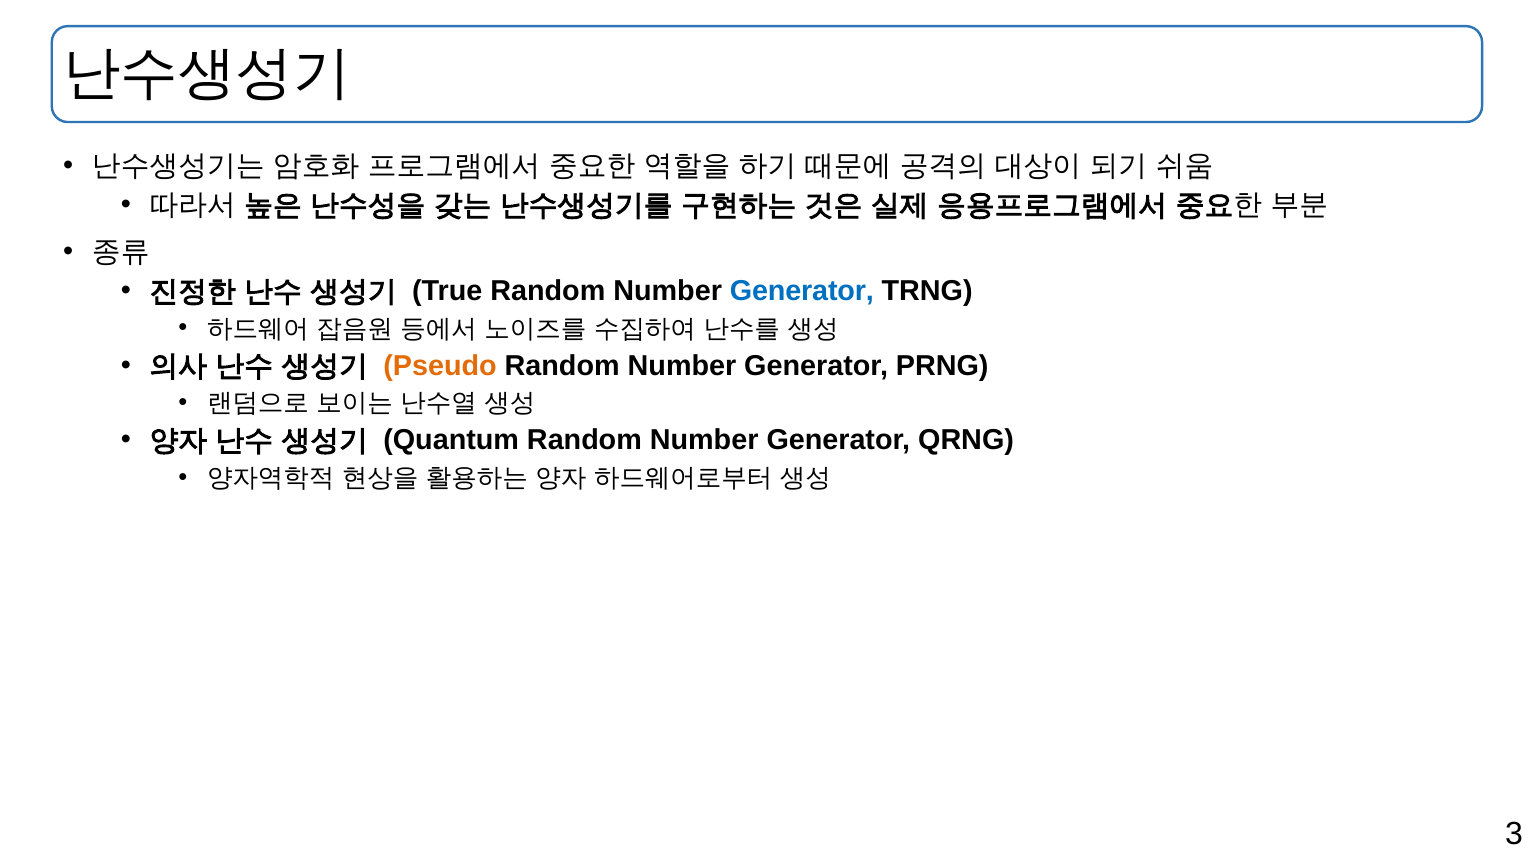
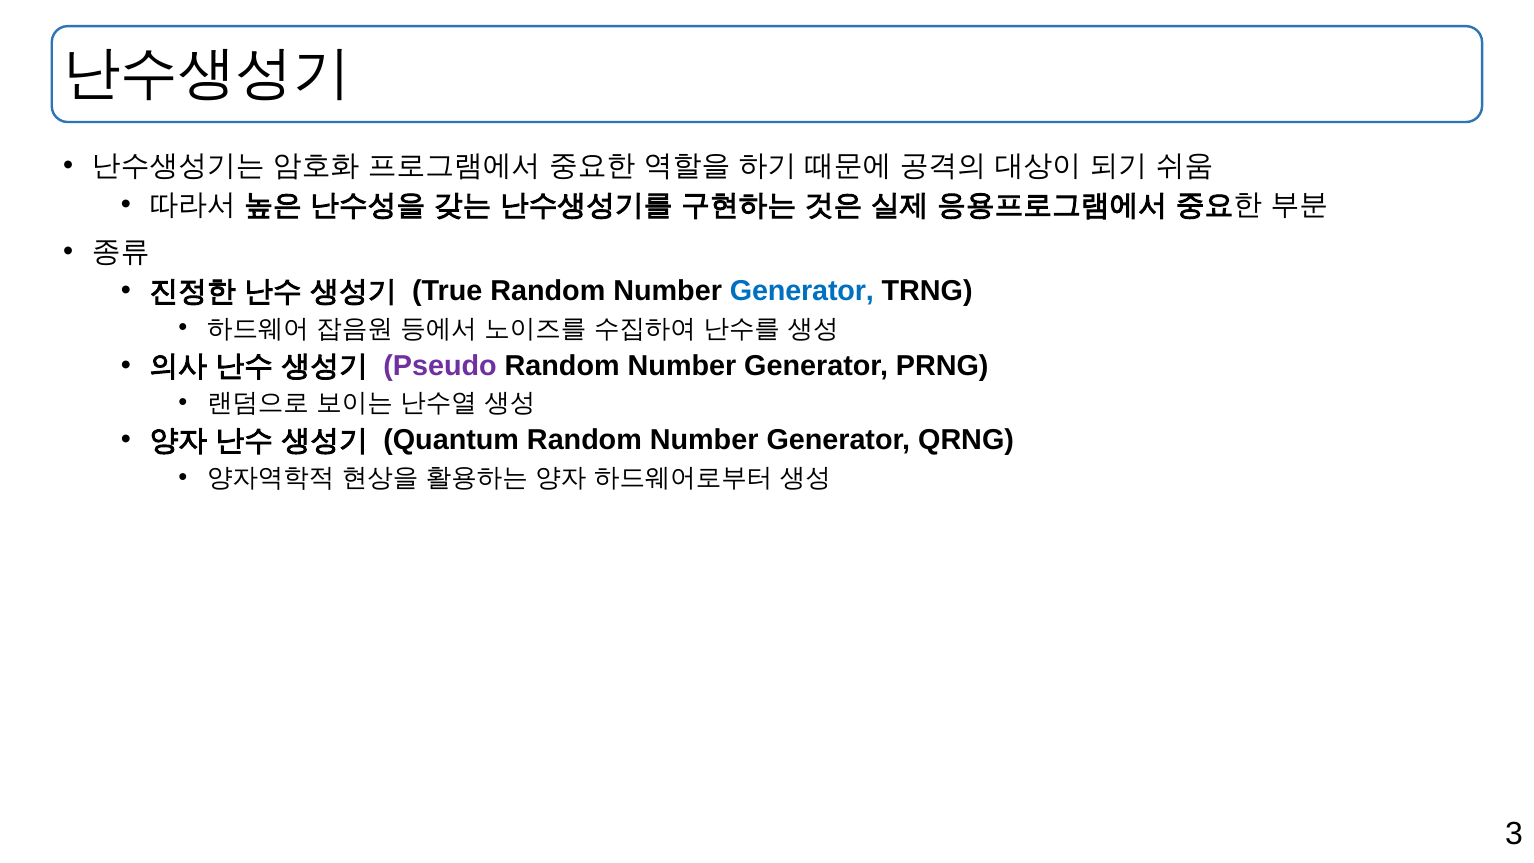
Pseudo colour: orange -> purple (440, 366)
